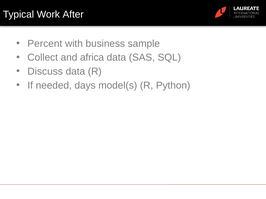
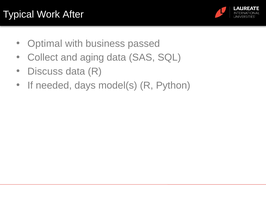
Percent: Percent -> Optimal (45, 44)
sample: sample -> passed (144, 44)
africa: africa -> aging (92, 58)
